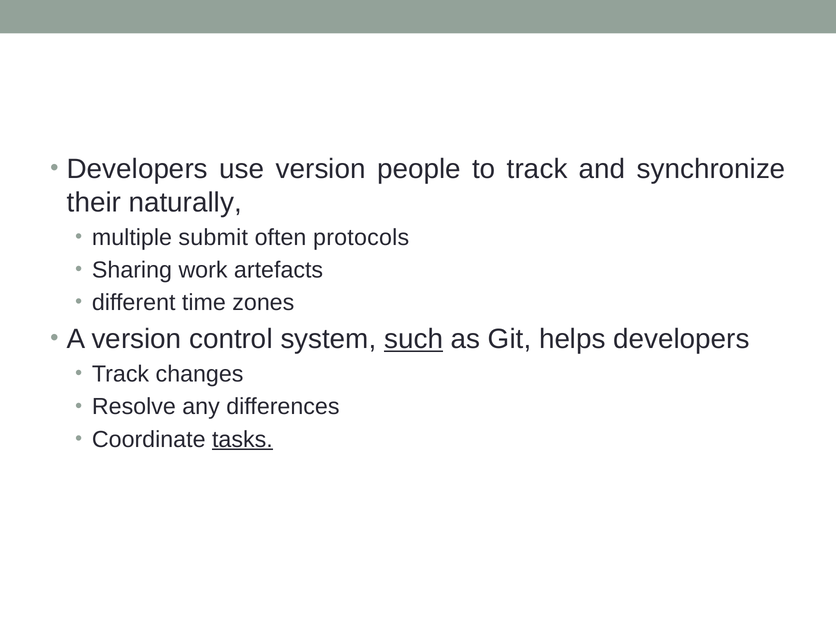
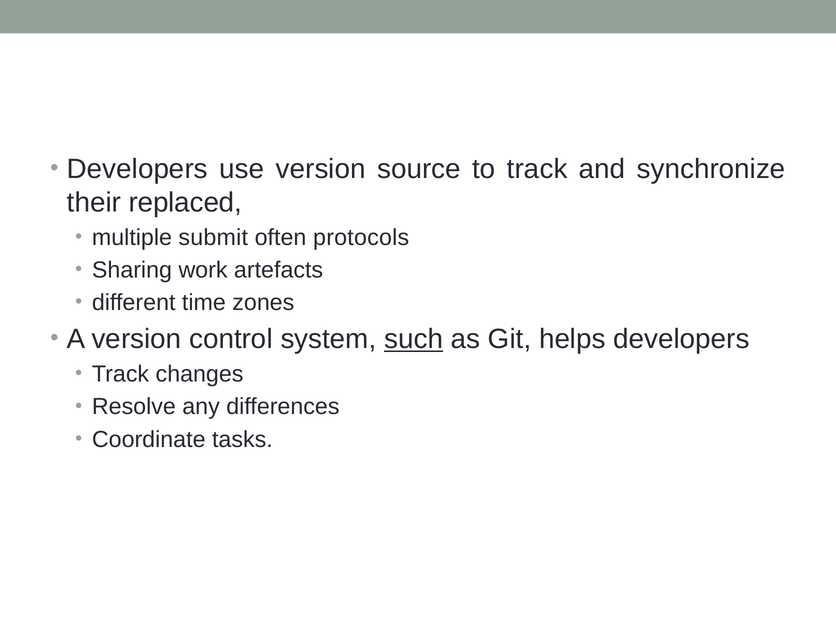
people: people -> source (419, 169)
naturally: naturally -> replaced (185, 203)
tasks underline: present -> none (242, 439)
